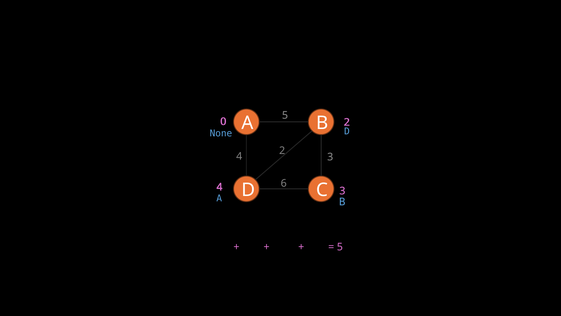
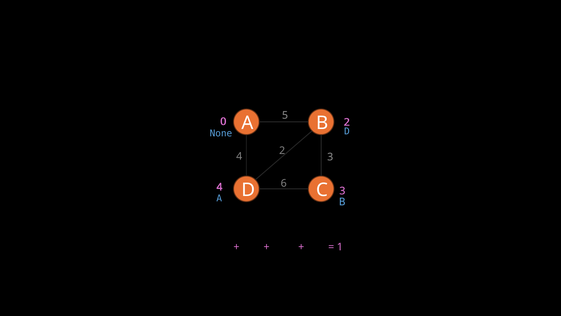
5: 5 -> 1 (340, 247)
